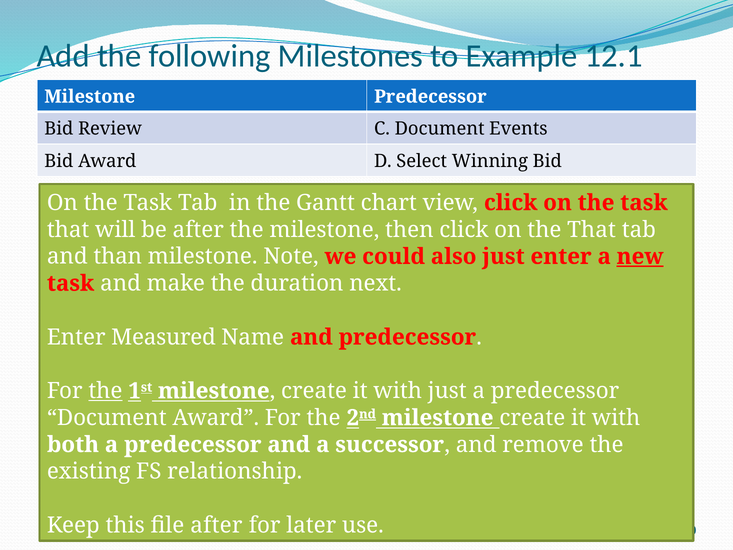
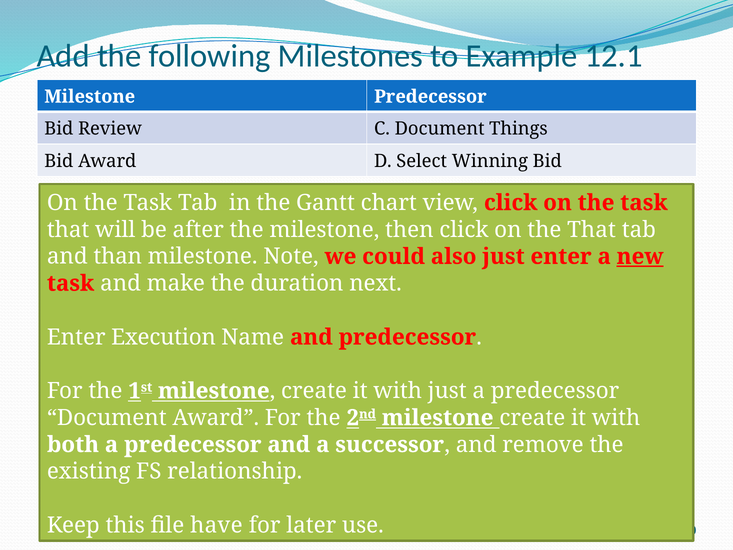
Events: Events -> Things (518, 129)
Measured: Measured -> Execution (164, 337)
the underline: present -> none (105, 391)
file after: after -> have (216, 525)
